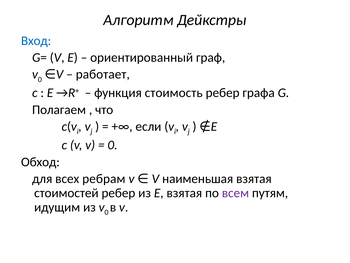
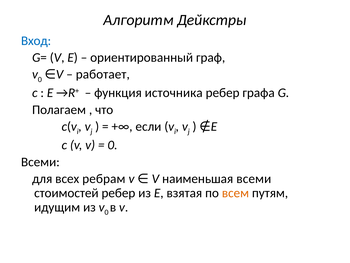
стоимость: стоимость -> источника (174, 93)
Обход: Обход -> Всеми (40, 162)
наименьшая взятая: взятая -> всеми (254, 178)
всем colour: purple -> orange (235, 193)
